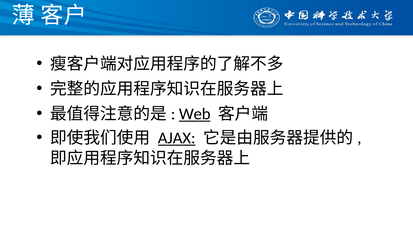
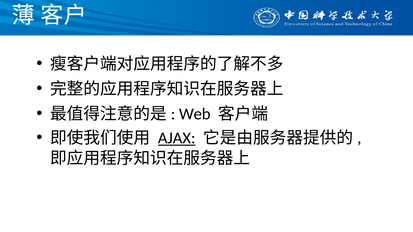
Web underline: present -> none (195, 114)
